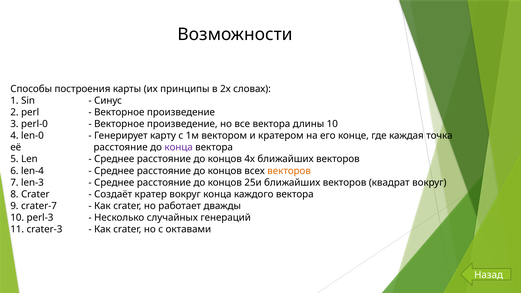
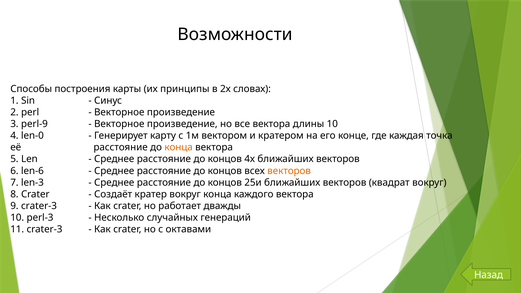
perl-0: perl-0 -> perl-9 (34, 124)
конца colour: purple -> orange (179, 147)
len-4: len-4 -> len-6 (32, 171)
9 crater-7: crater-7 -> crater-3 (39, 206)
